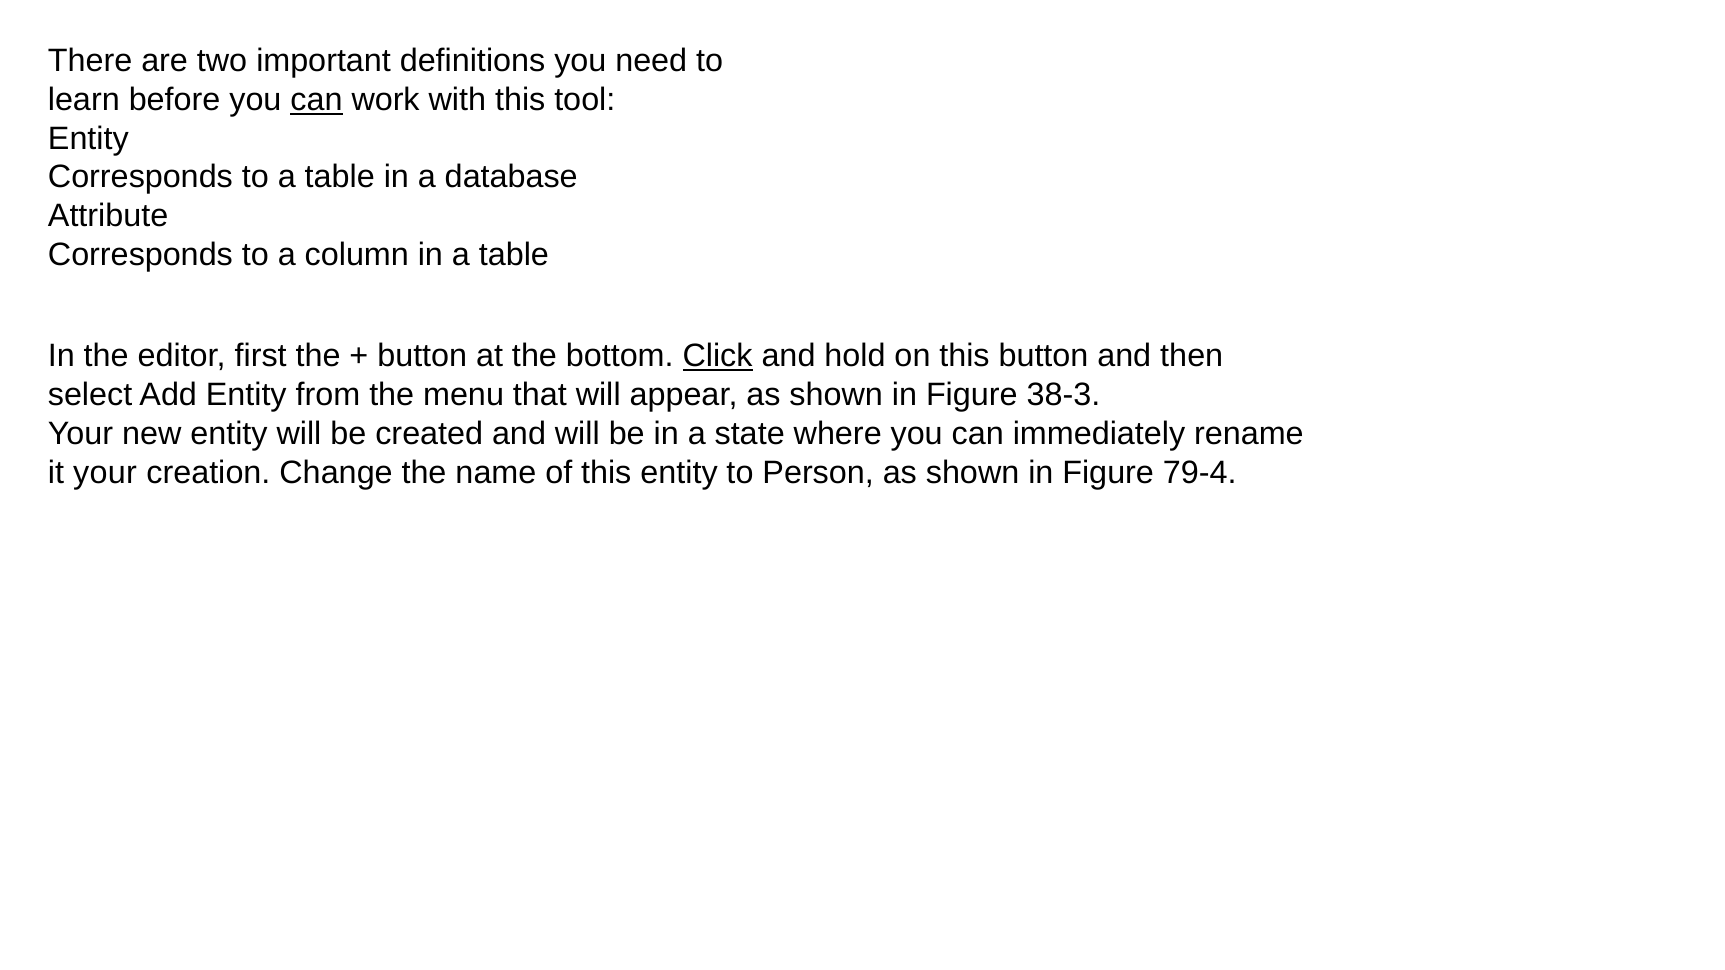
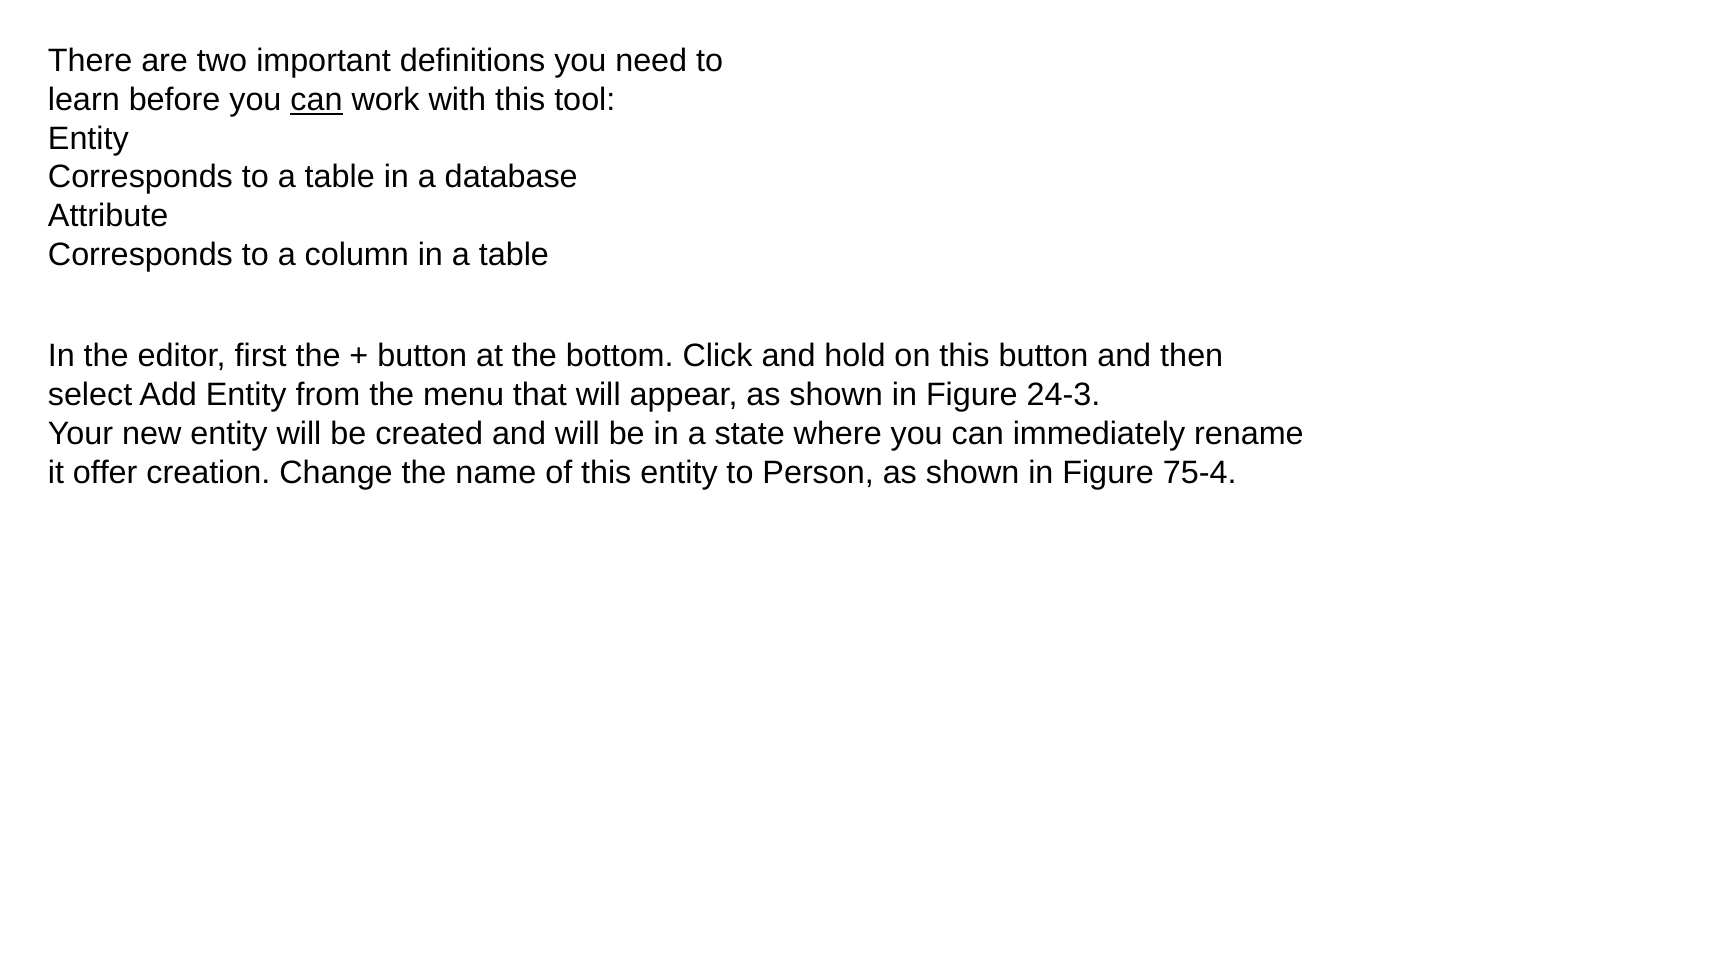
Click underline: present -> none (718, 356)
38-3: 38-3 -> 24-3 (1063, 395)
it your: your -> offer (105, 473)
79-4: 79-4 -> 75-4 (1200, 473)
